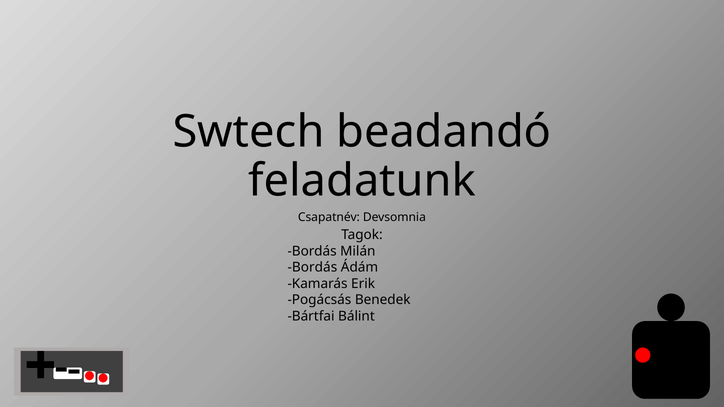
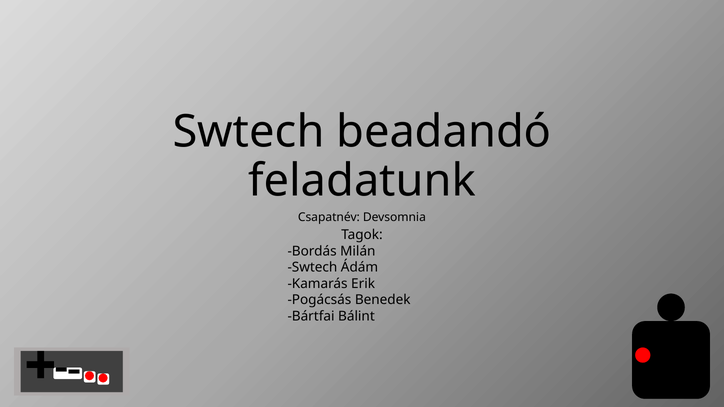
Bordás: Bordás -> Swtech (312, 267)
